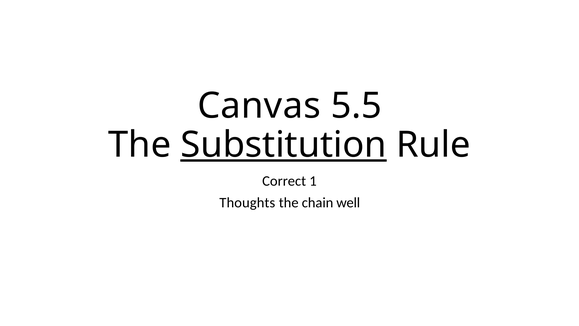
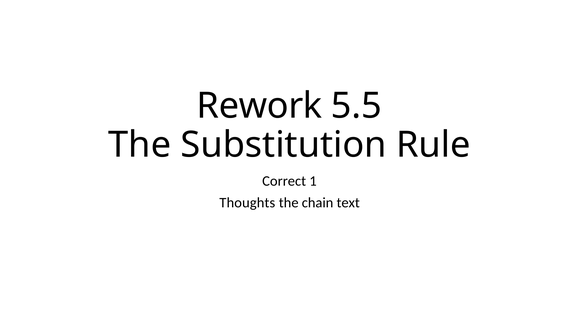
Canvas: Canvas -> Rework (259, 106)
Substitution underline: present -> none (284, 145)
well: well -> text (348, 203)
